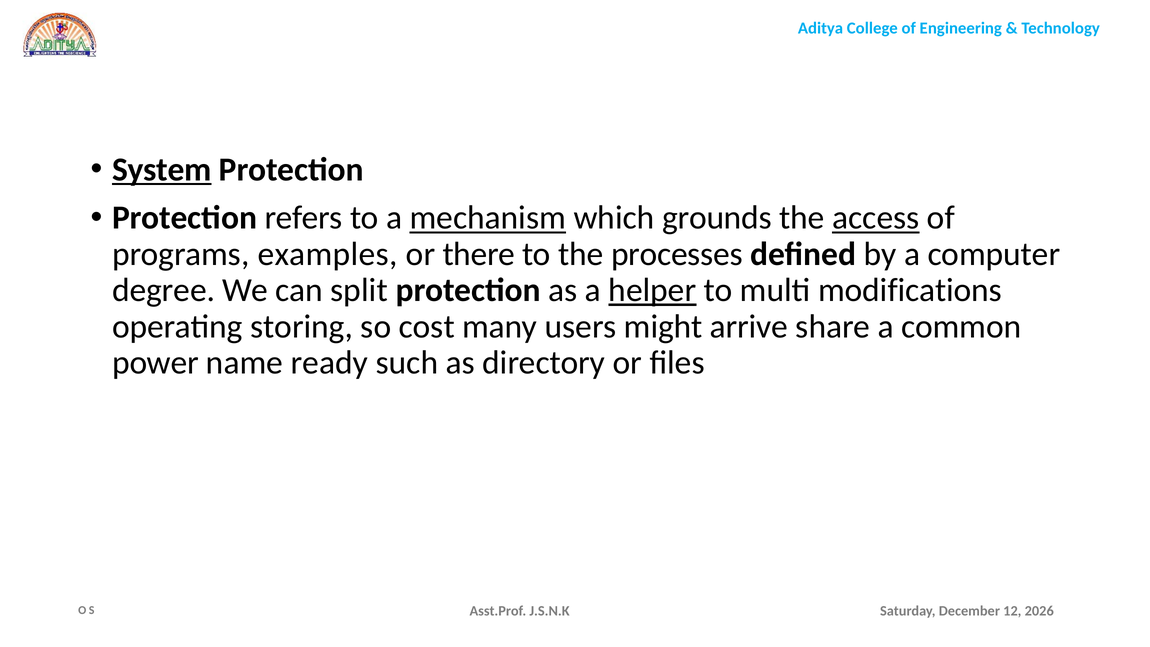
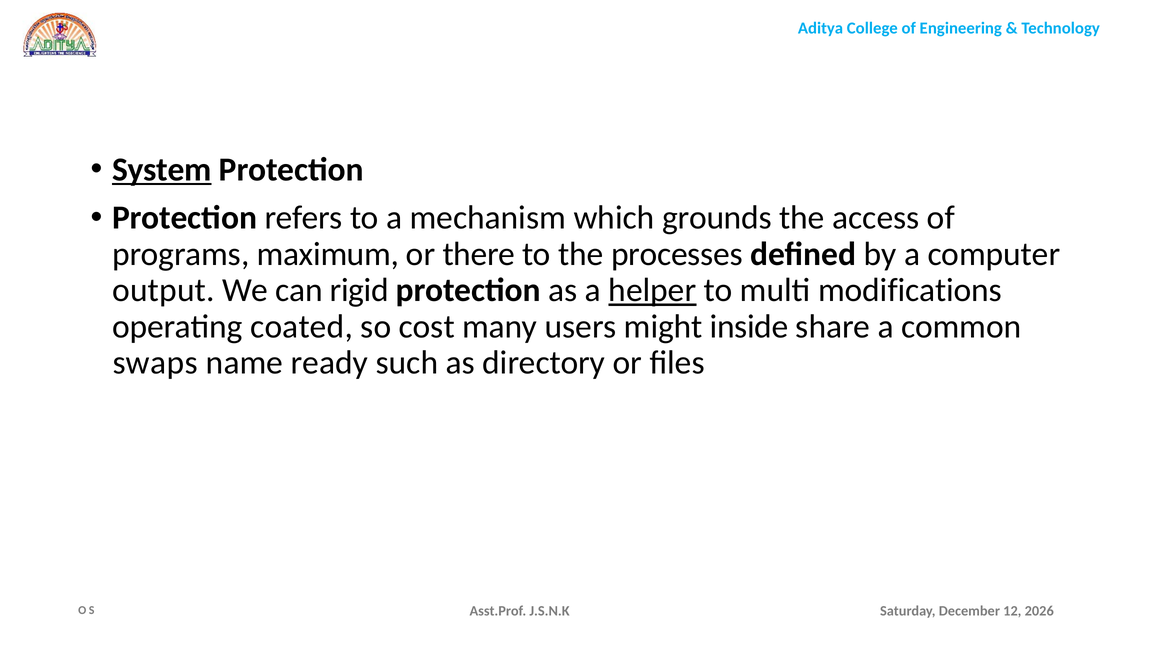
mechanism underline: present -> none (488, 218)
access underline: present -> none (876, 218)
examples: examples -> maximum (328, 254)
degree: degree -> output (163, 290)
split: split -> rigid (359, 290)
storing: storing -> coated (302, 326)
arrive: arrive -> inside (749, 326)
power: power -> swaps (155, 363)
